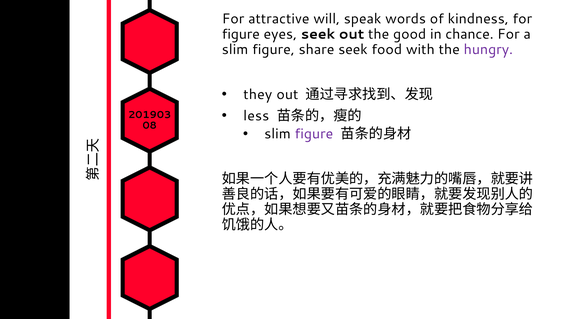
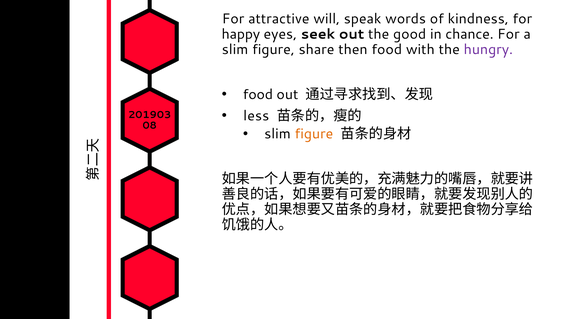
figure: figure -> happy (241, 34)
share seek: seek -> then (353, 49)
they: they -> food (258, 94)
figure colour: purple -> orange (314, 134)
